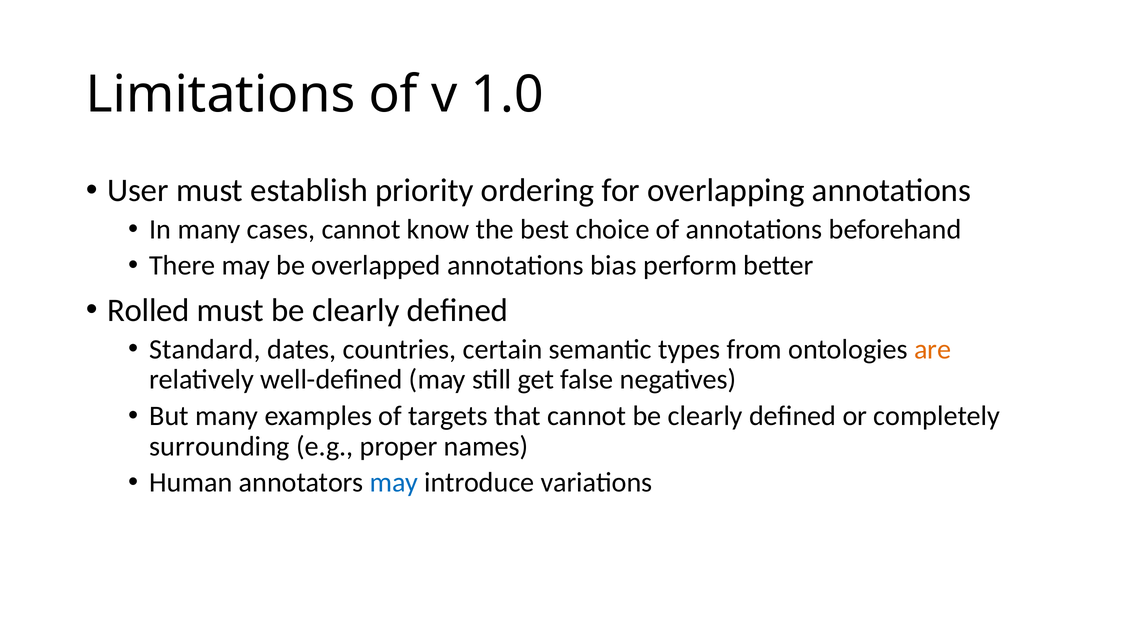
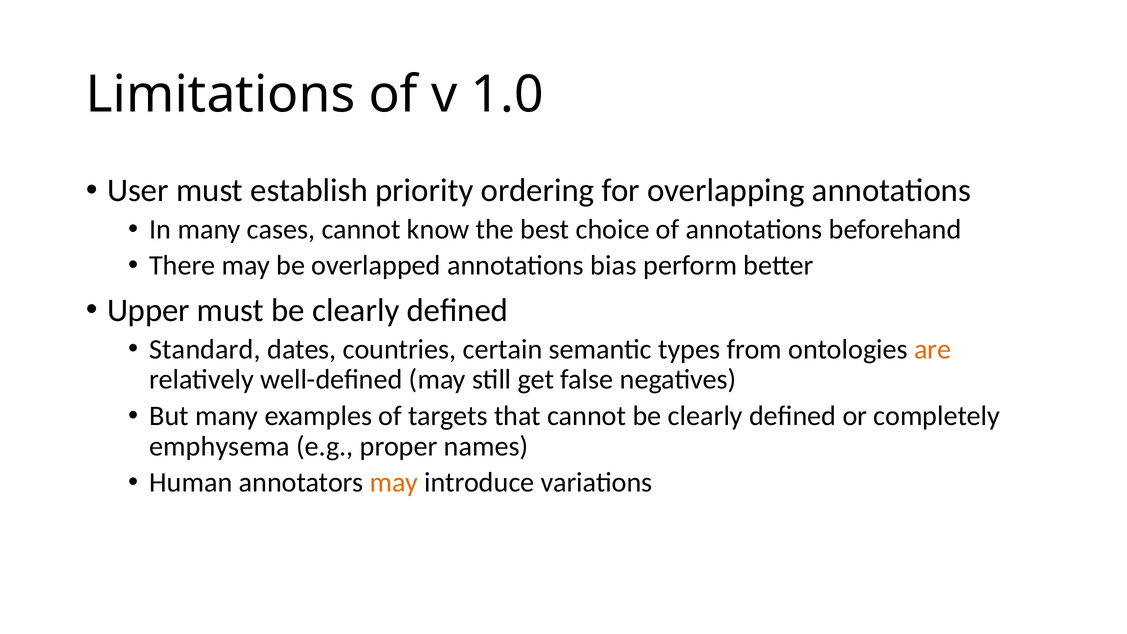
Rolled: Rolled -> Upper (148, 310)
surrounding: surrounding -> emphysema (220, 446)
may colour: blue -> orange (394, 483)
